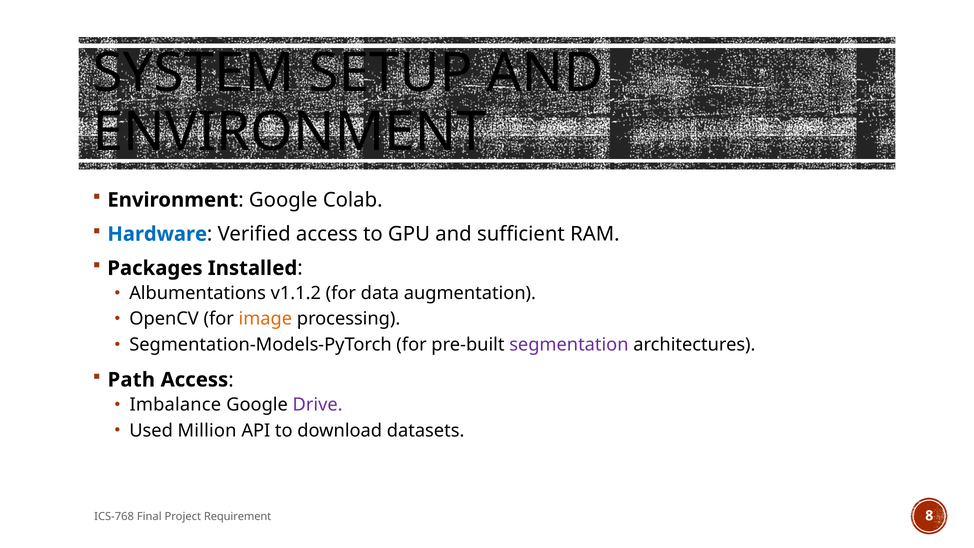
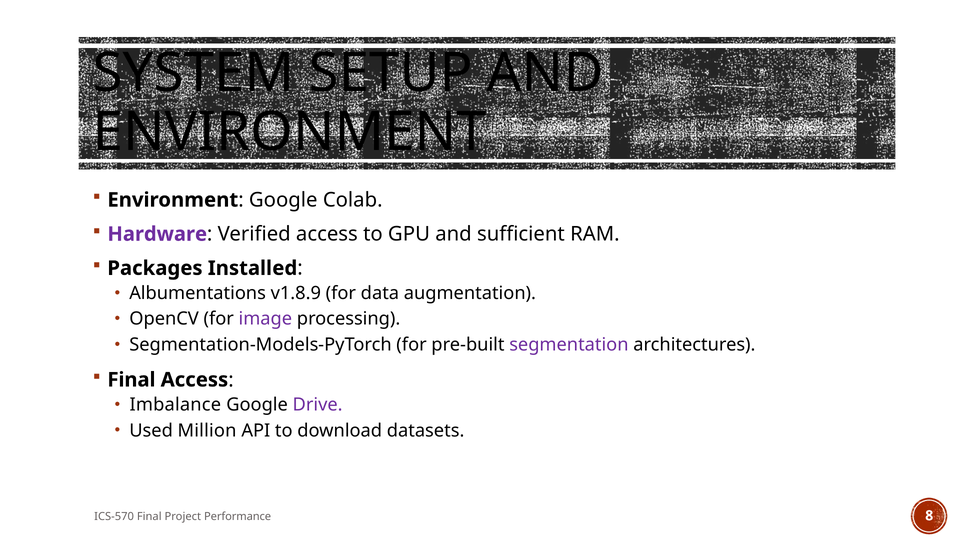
Hardware colour: blue -> purple (157, 234)
v1.1.2: v1.1.2 -> v1.8.9 (296, 293)
image colour: orange -> purple (265, 319)
Path: Path -> Final (131, 380)
ICS-768: ICS-768 -> ICS-570 (114, 516)
Requirement: Requirement -> Performance (238, 516)
